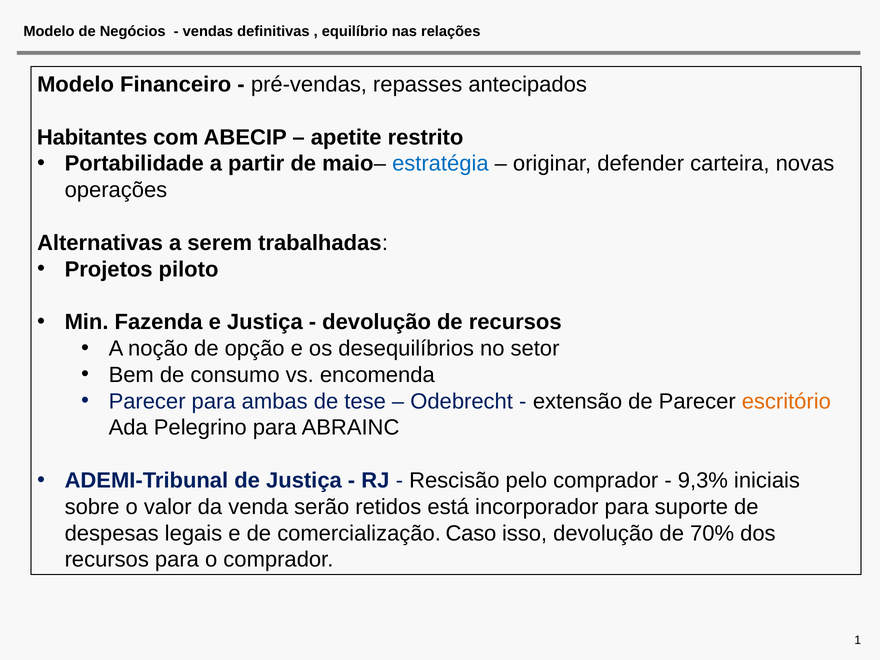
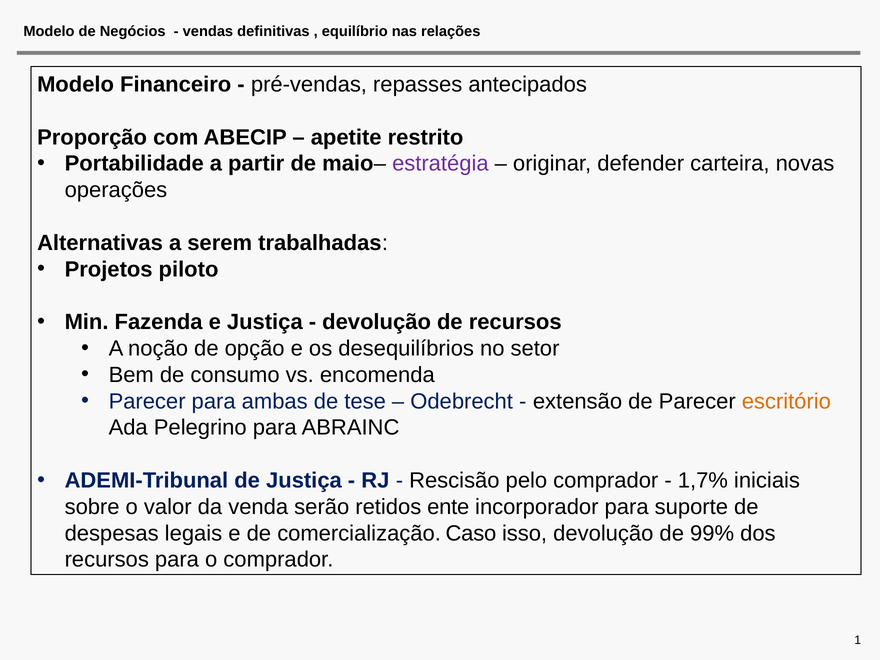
Habitantes: Habitantes -> Proporção (92, 137)
estratégia colour: blue -> purple (440, 164)
9,3%: 9,3% -> 1,7% (703, 480)
está: está -> ente (448, 507)
70%: 70% -> 99% (712, 533)
